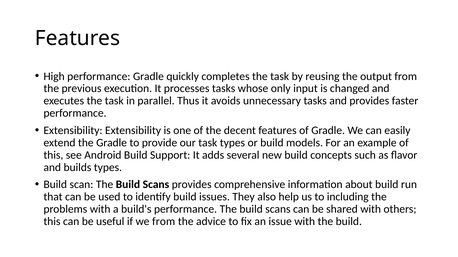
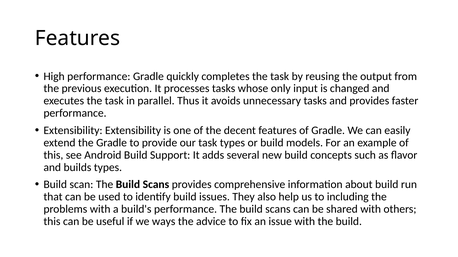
we from: from -> ways (164, 222)
